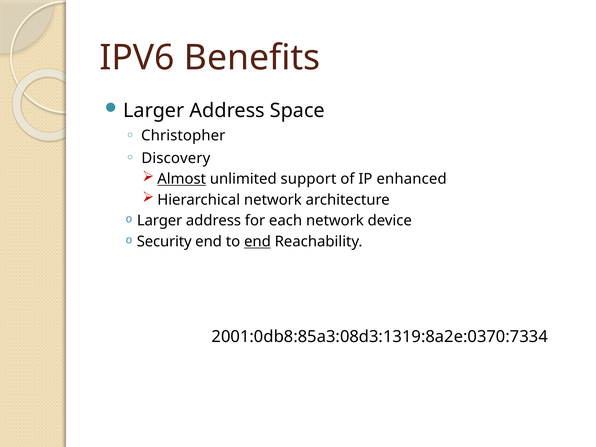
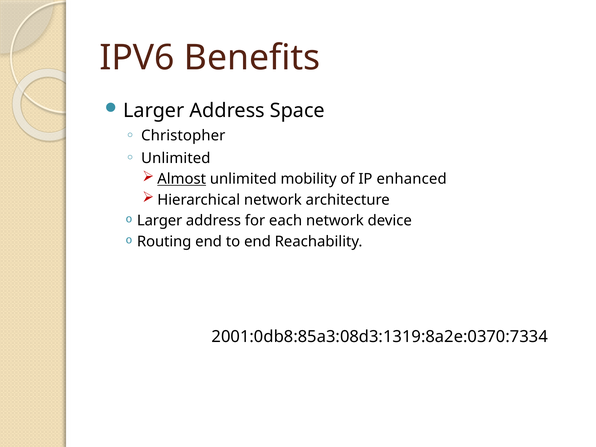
Discovery: Discovery -> Unlimited (176, 158)
support: support -> mobility (309, 179)
Security: Security -> Routing (164, 242)
end underline: present -> none (257, 242)
